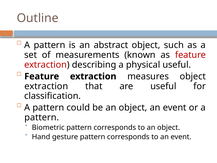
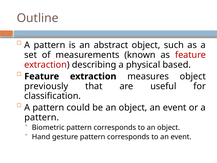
physical useful: useful -> based (177, 65)
extraction: extraction -> previously (46, 86)
